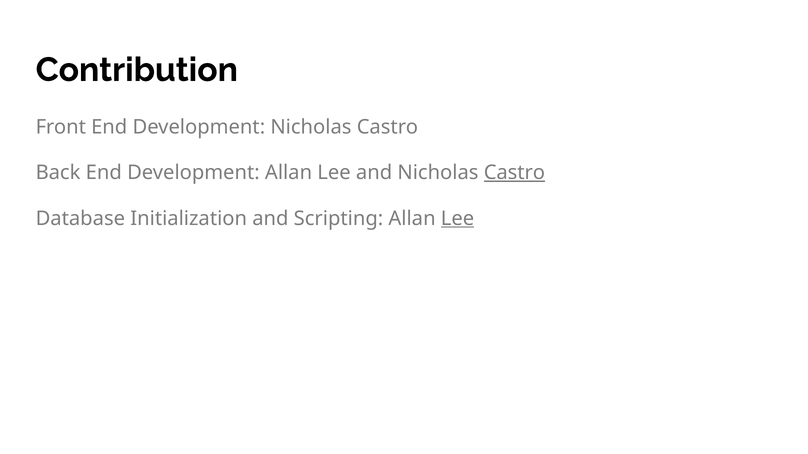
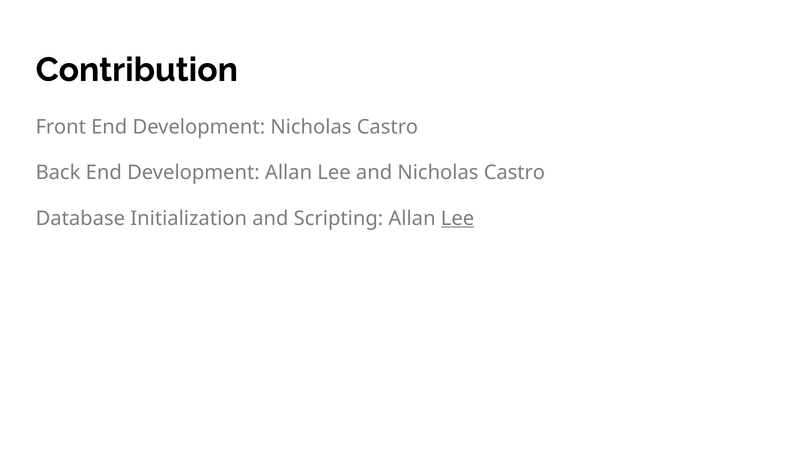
Castro underline: present -> none (514, 173)
